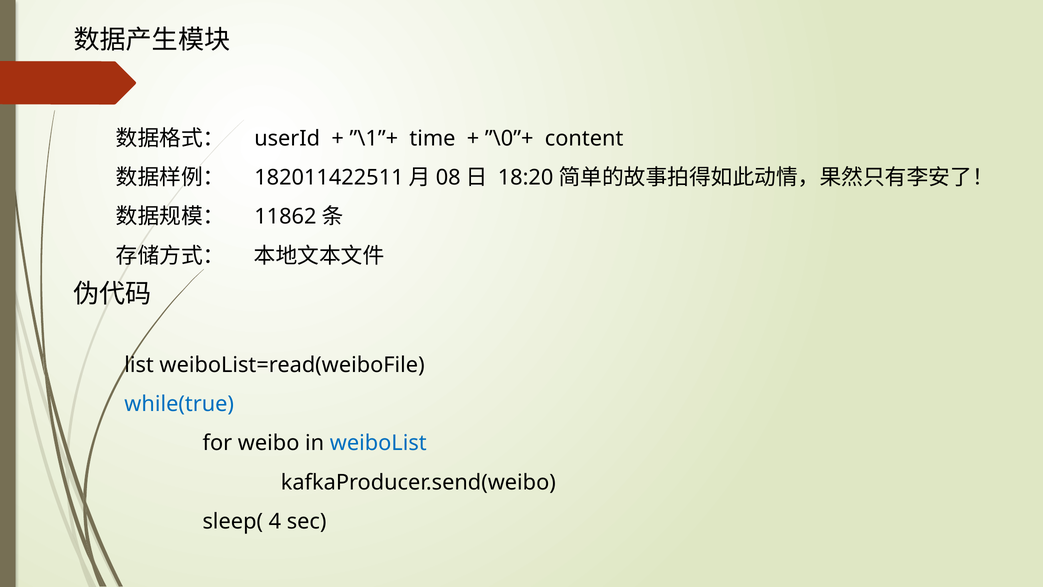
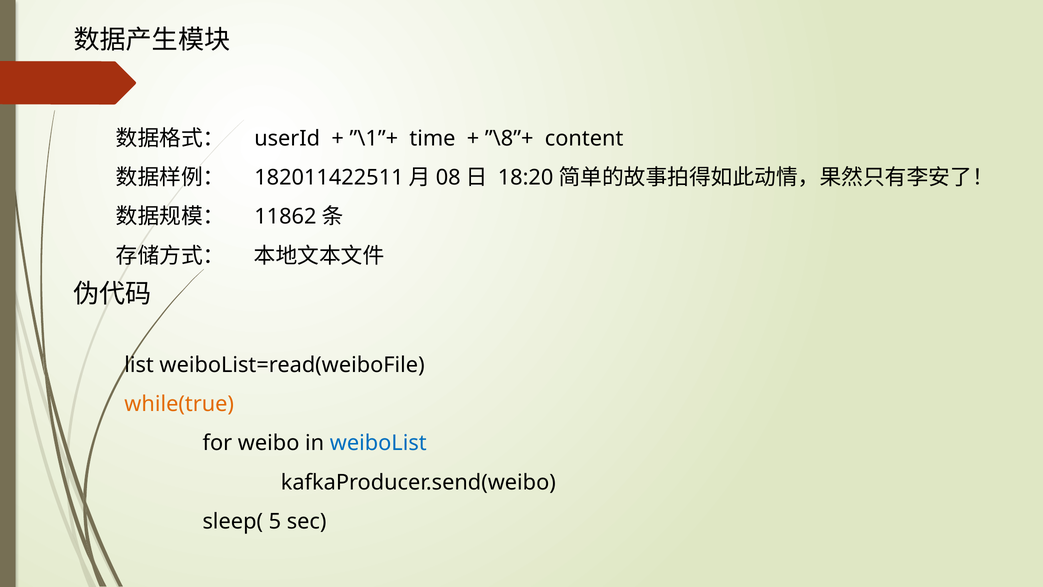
”\0”+: ”\0”+ -> ”\8”+ (509, 138)
while(true colour: blue -> orange (179, 404)
4: 4 -> 5 (275, 521)
